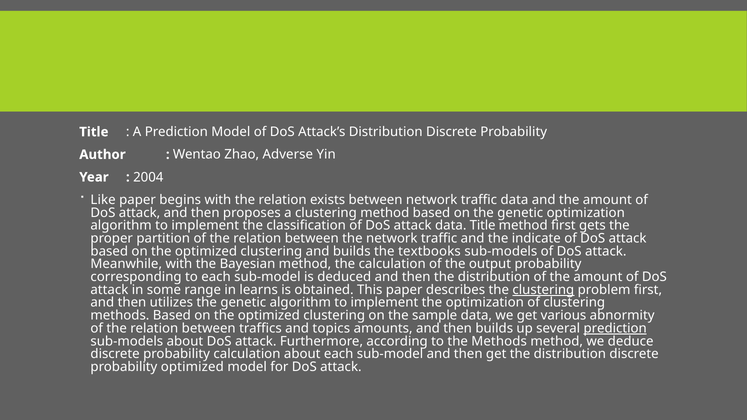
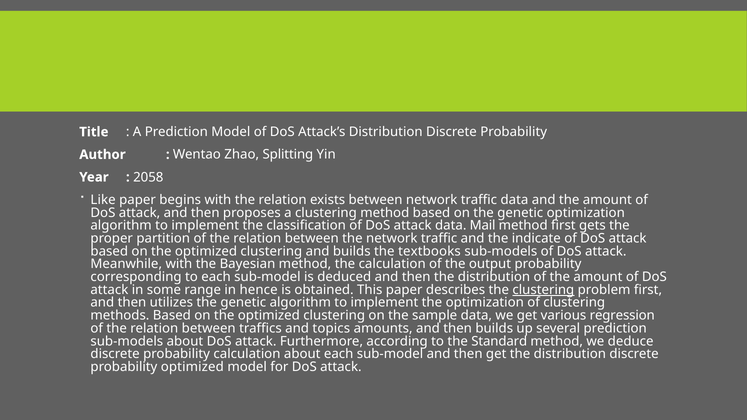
Adverse: Adverse -> Splitting (288, 155)
2004: 2004 -> 2058 (148, 177)
data Title: Title -> Mail (483, 226)
learns: learns -> hence (259, 290)
abnormity: abnormity -> regression (622, 316)
prediction underline: present -> none (615, 328)
the Methods: Methods -> Standard (499, 341)
